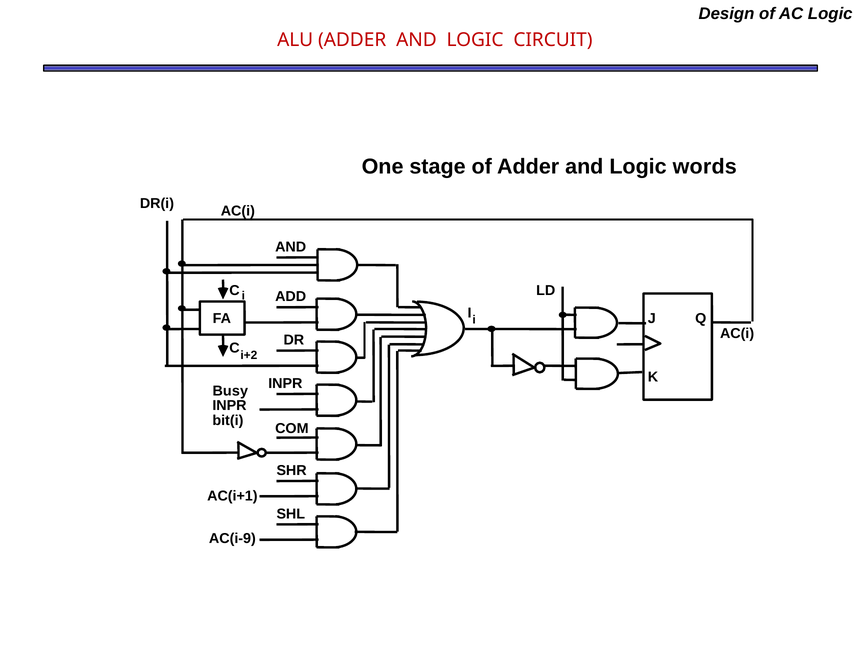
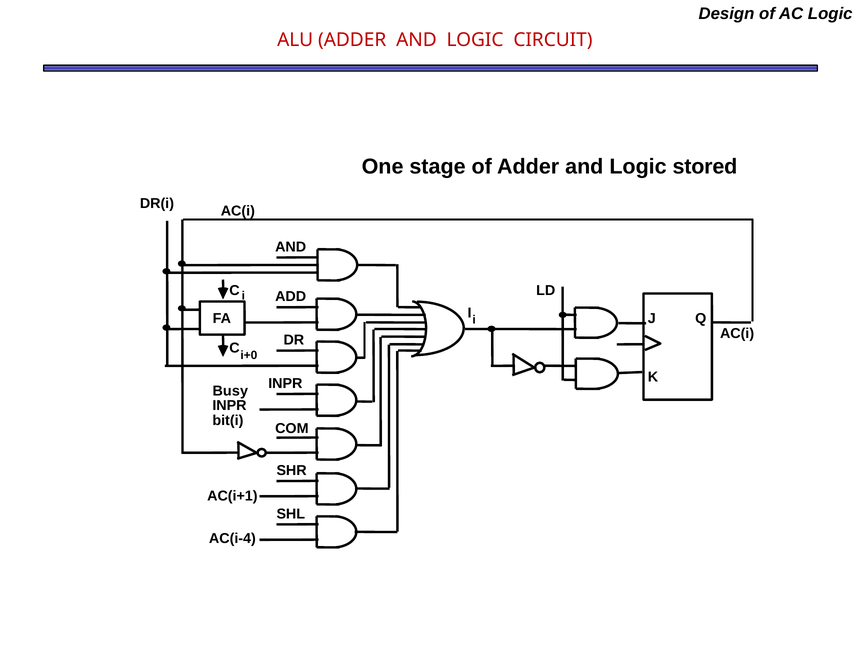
words: words -> stored (705, 167)
i+2: i+2 -> i+0 (249, 355)
AC(i-9: AC(i-9 -> AC(i-4 (232, 538)
